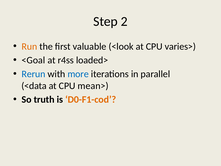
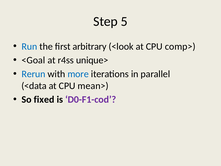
2: 2 -> 5 (124, 21)
Run colour: orange -> blue (29, 46)
valuable: valuable -> arbitrary (90, 46)
varies>: varies> -> comp> (180, 46)
loaded>: loaded> -> unique> (92, 60)
truth: truth -> fixed (44, 99)
D0-F1-cod colour: orange -> purple (91, 99)
